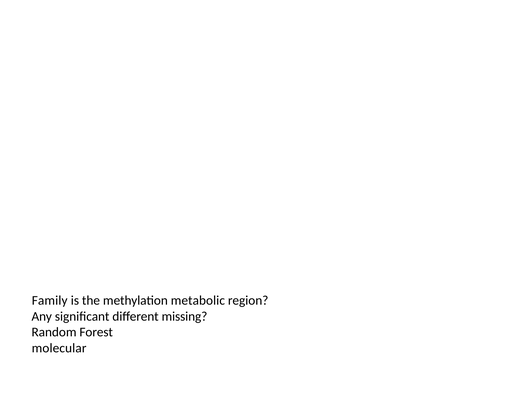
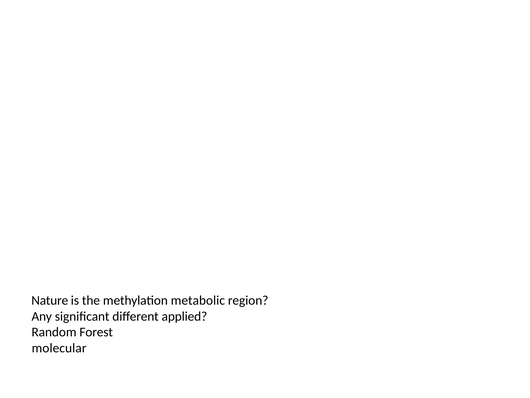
Family: Family -> Nature (50, 300)
missing: missing -> applied (184, 316)
